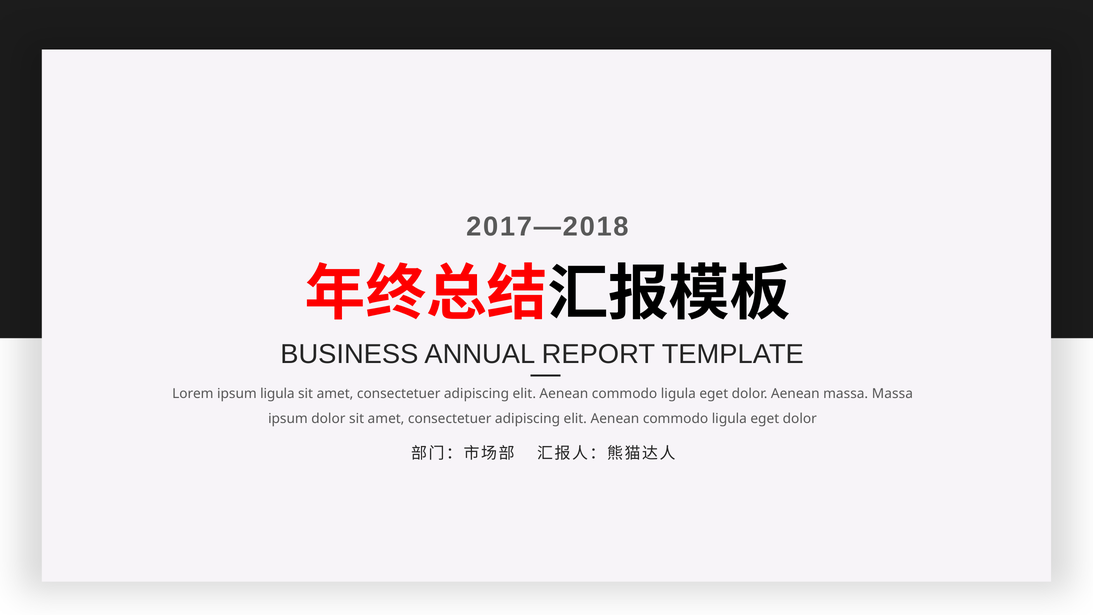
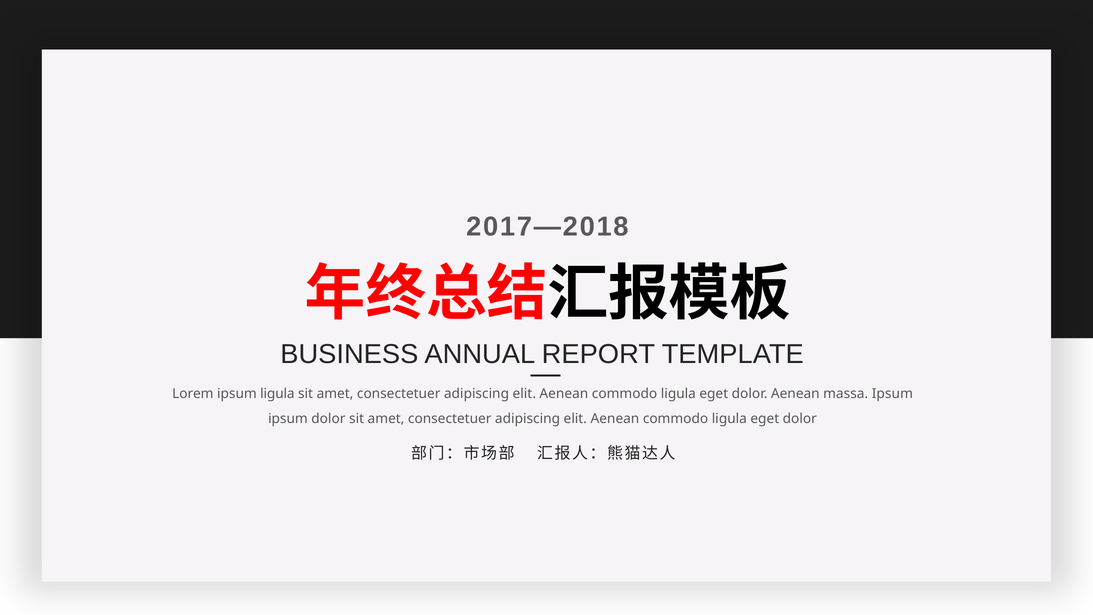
massa Massa: Massa -> Ipsum (892, 394)
